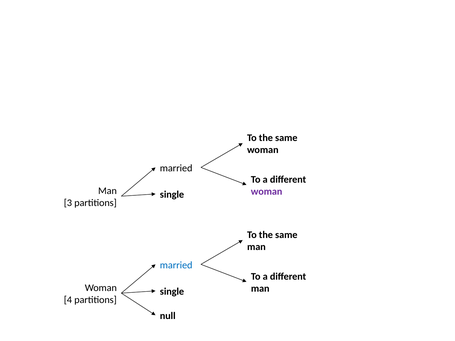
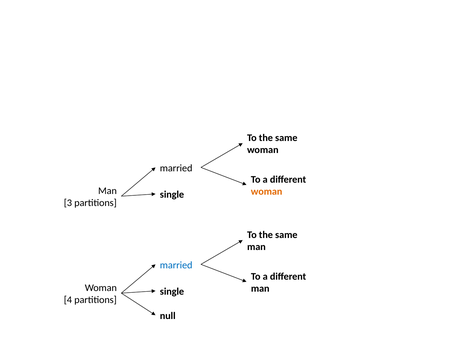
woman colour: purple -> orange (267, 192)
